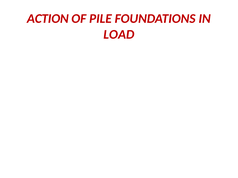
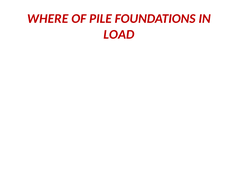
ACTION: ACTION -> WHERE (48, 19)
